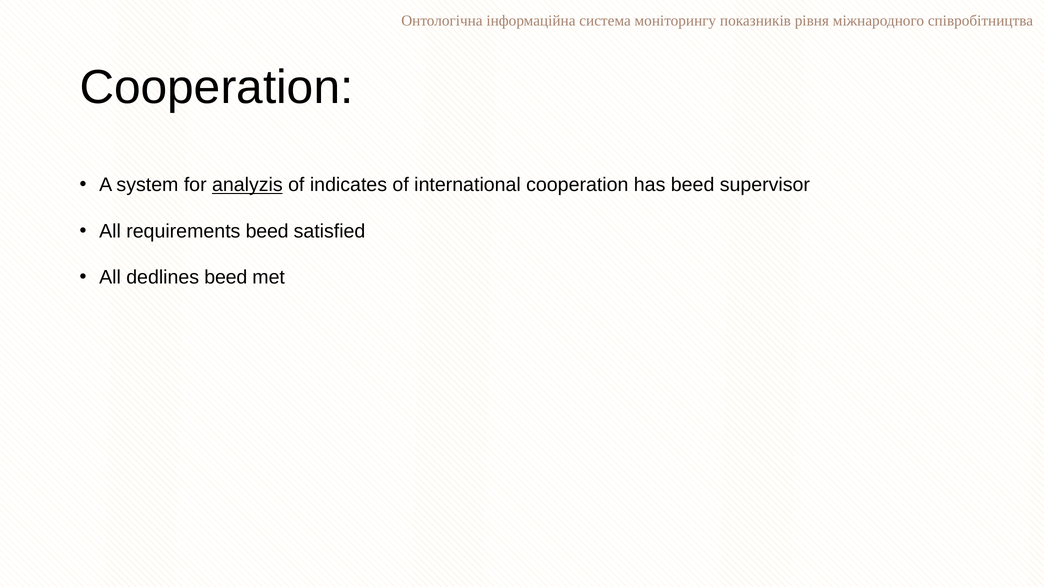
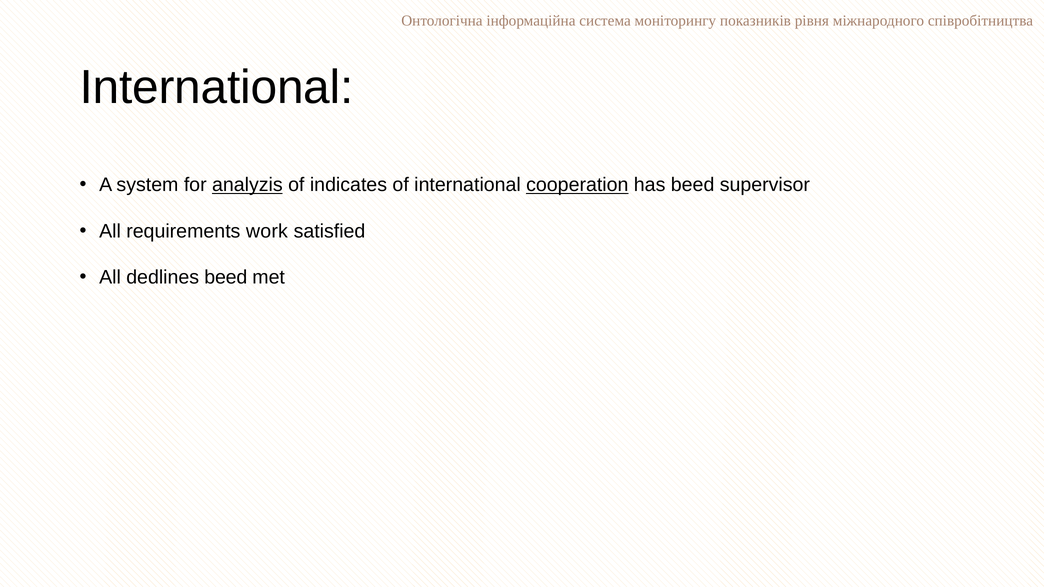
Cooperation: Cooperation -> International (217, 88)
cooperation underline: none -> present (577, 185)
requirements beed: beed -> work (267, 231)
